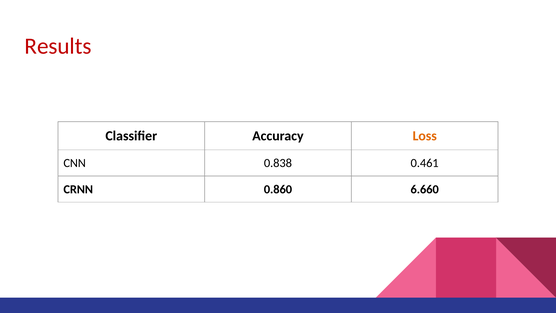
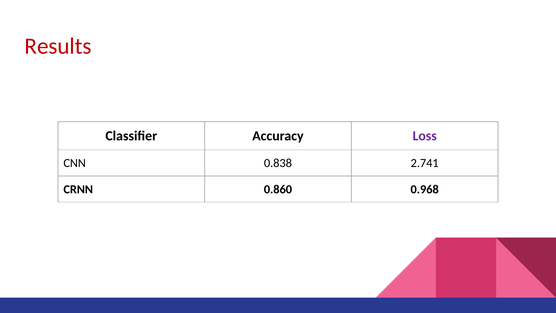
Loss colour: orange -> purple (425, 136)
0.461: 0.461 -> 2.741 (425, 163)
6.660: 6.660 -> 0.968 (425, 189)
